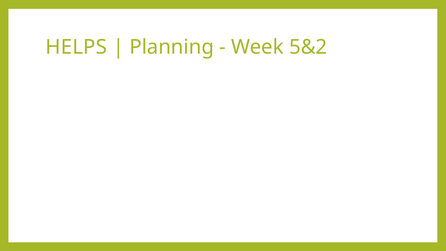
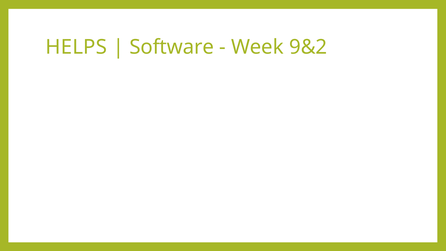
Planning: Planning -> Software (172, 47)
5&2: 5&2 -> 9&2 (308, 47)
